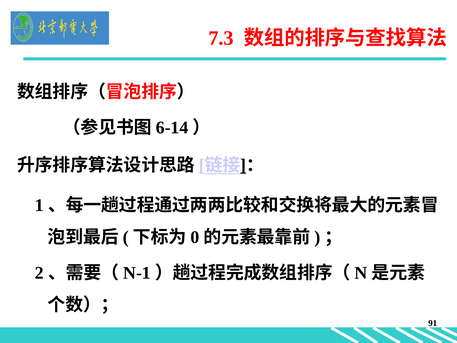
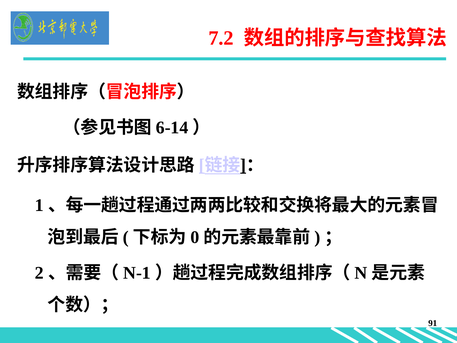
7.3: 7.3 -> 7.2 (221, 38)
